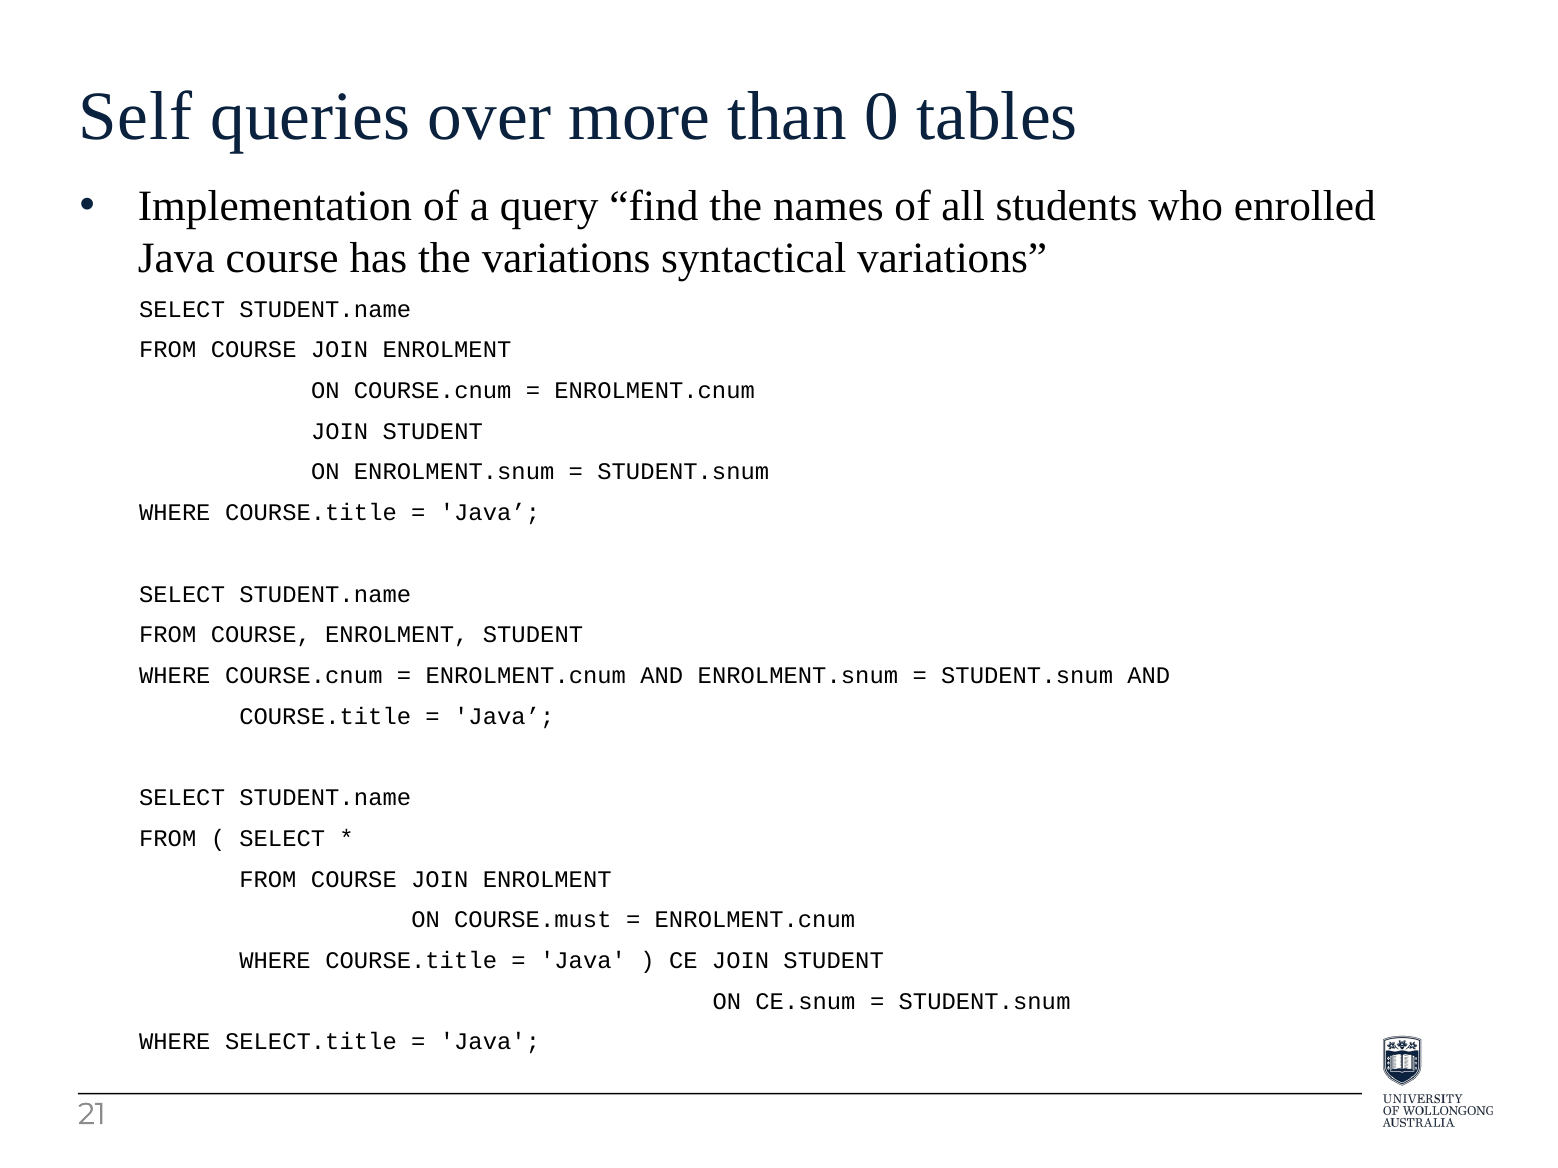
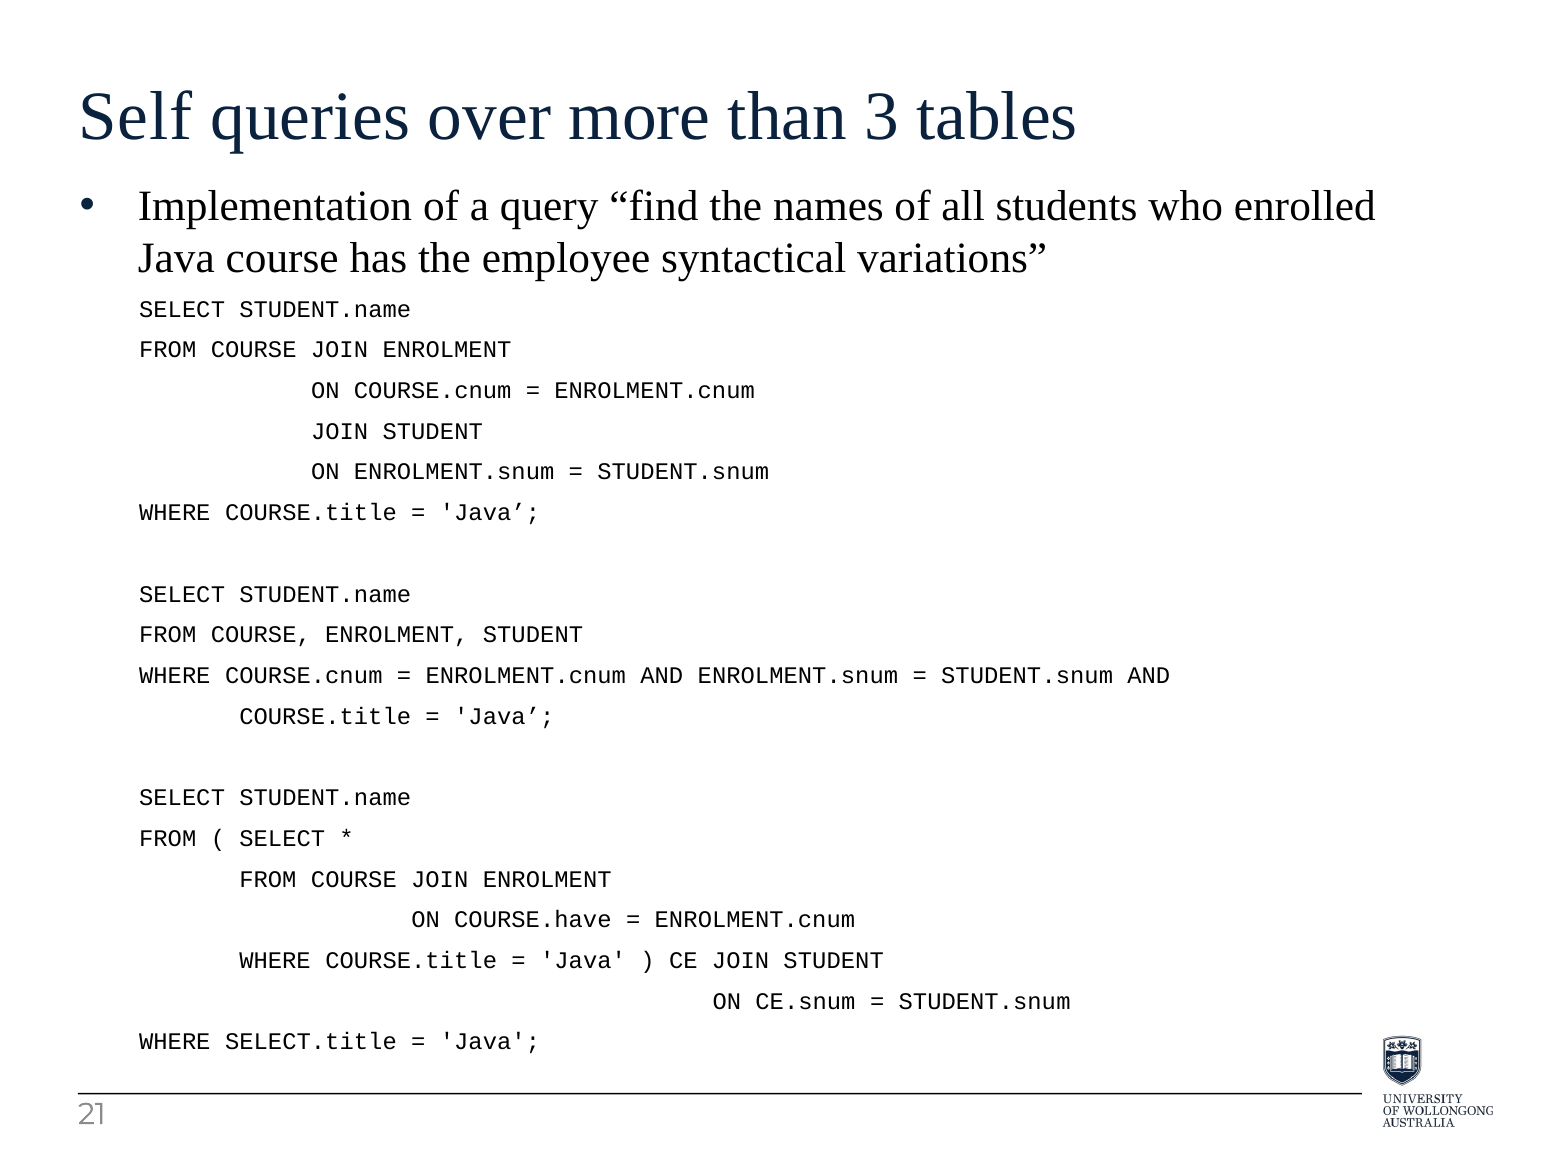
0: 0 -> 3 (882, 116)
the variations: variations -> employee (566, 258)
COURSE.must: COURSE.must -> COURSE.have (533, 920)
